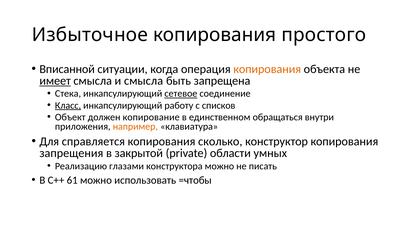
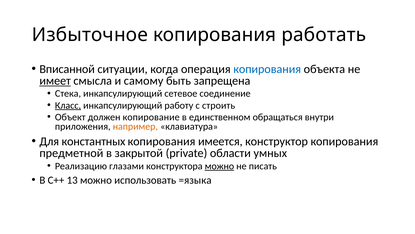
простого: простого -> работать (324, 35)
копирования colour: orange -> blue (267, 69)
и смысла: смысла -> самому (144, 81)
сетевое underline: present -> none (181, 93)
списков: списков -> строить (219, 105)
справляется: справляется -> константных (93, 141)
сколько: сколько -> имеется (220, 141)
запрещения: запрещения -> предметной (71, 153)
можно underline: none -> present (219, 166)
61: 61 -> 13 (72, 180)
=чтобы: =чтобы -> =языка (195, 180)
